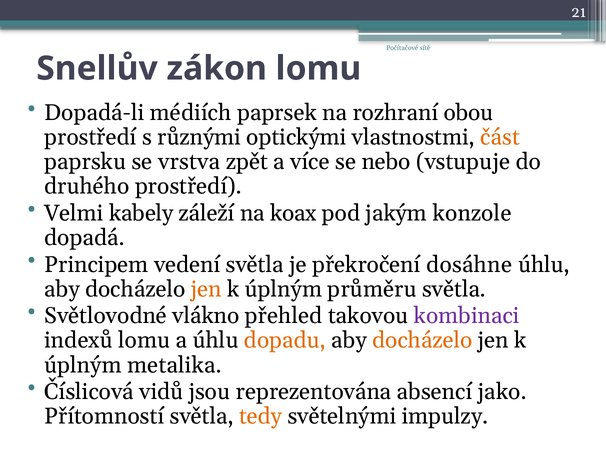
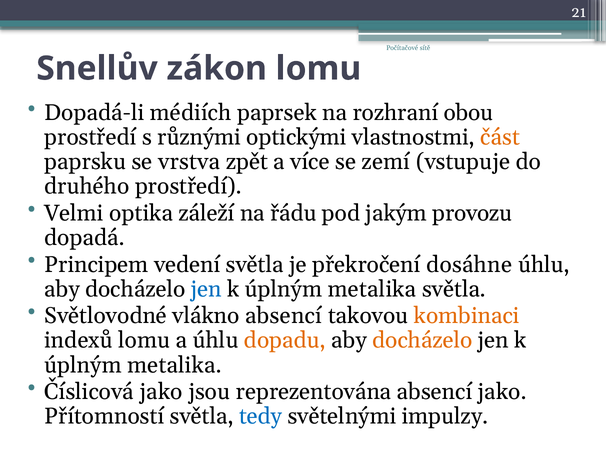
nebo: nebo -> zemí (386, 162)
kabely: kabely -> optika (141, 213)
koax: koax -> řádu (293, 213)
konzole: konzole -> provozu (472, 213)
jen colour: orange -> blue (206, 289)
průměru: průměru -> metalika (372, 289)
vlákno přehled: přehled -> absencí (284, 316)
kombinaci colour: purple -> orange (467, 316)
Číslicová vidů: vidů -> jako (161, 392)
tedy colour: orange -> blue (261, 417)
